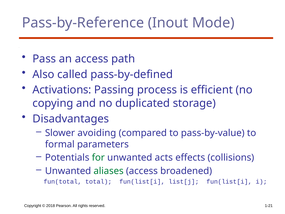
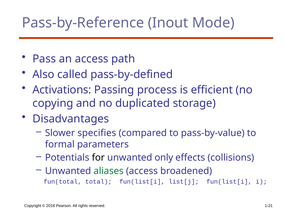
avoiding: avoiding -> specifies (97, 133)
for colour: green -> black (98, 157)
acts: acts -> only (164, 157)
